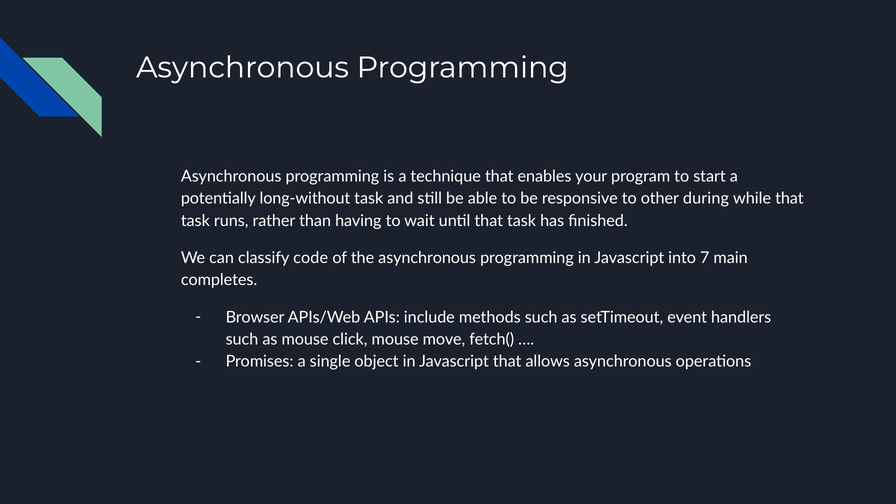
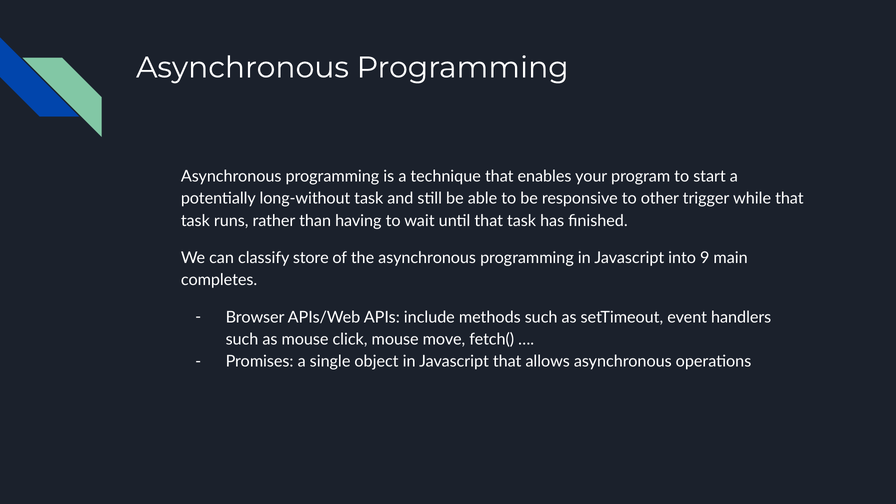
during: during -> trigger (706, 198)
code: code -> store (311, 258)
7: 7 -> 9 (705, 258)
